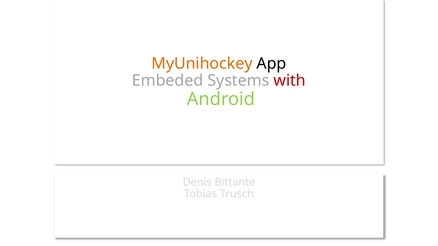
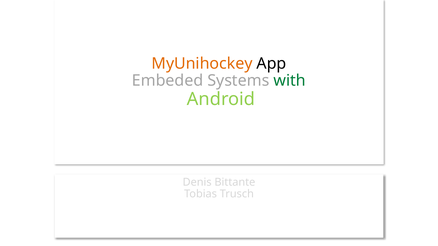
with colour: red -> green (290, 81)
